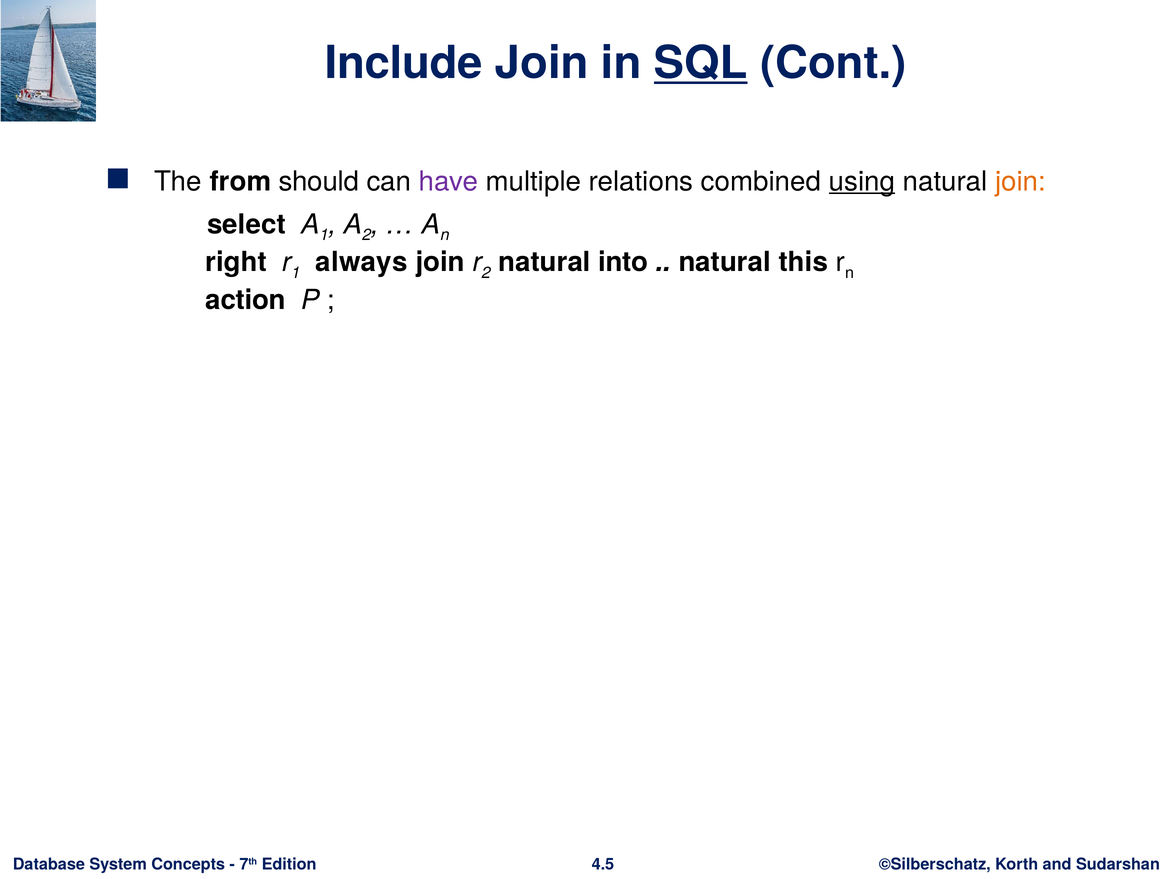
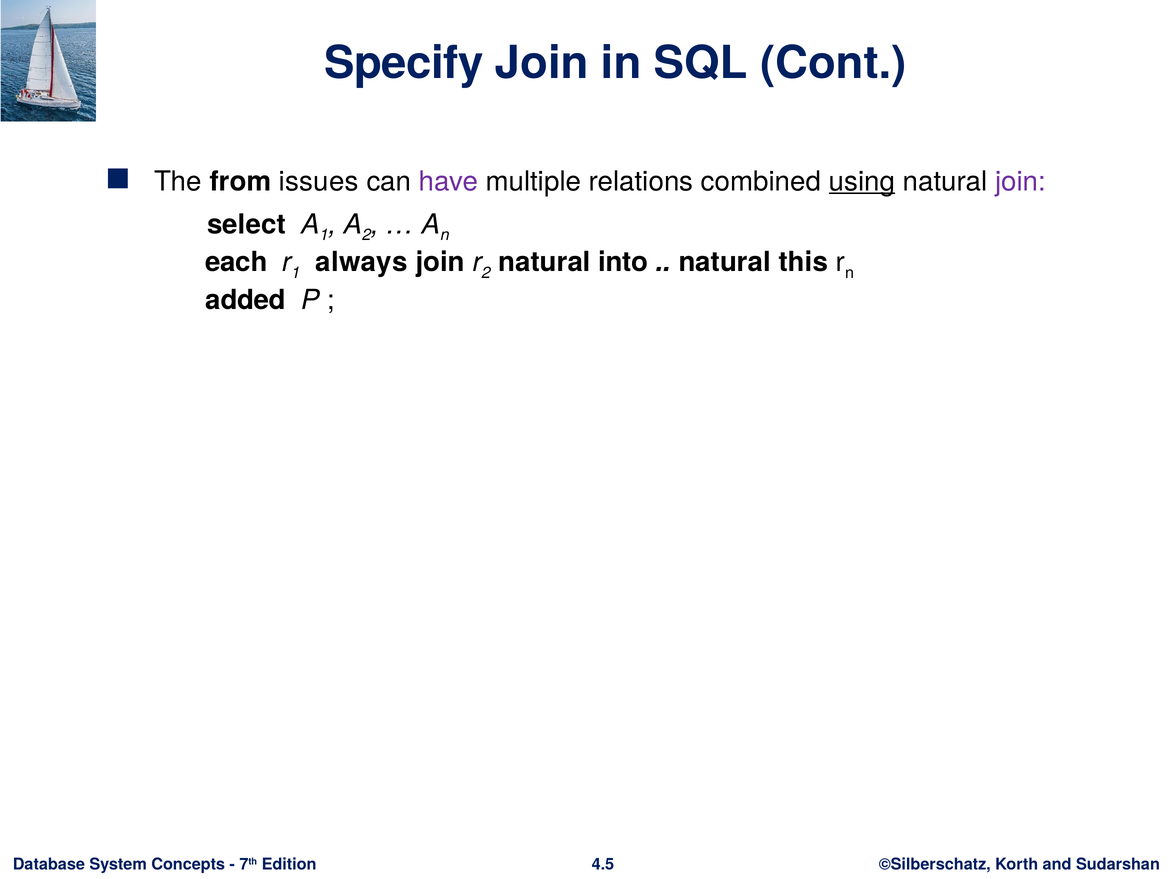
Include: Include -> Specify (404, 63)
SQL underline: present -> none (701, 63)
should: should -> issues (319, 181)
join colour: orange -> purple (1020, 181)
right: right -> each (236, 262)
action: action -> added (246, 300)
